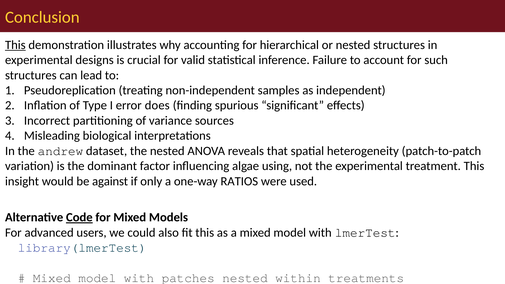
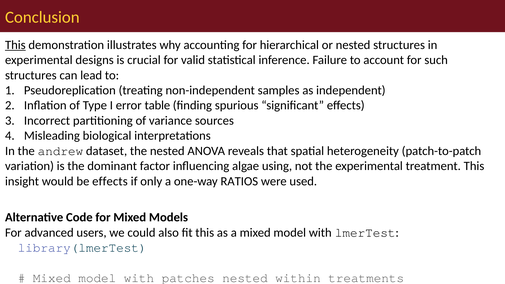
error does: does -> table (157, 106)
be against: against -> effects (110, 181)
Code underline: present -> none (79, 217)
